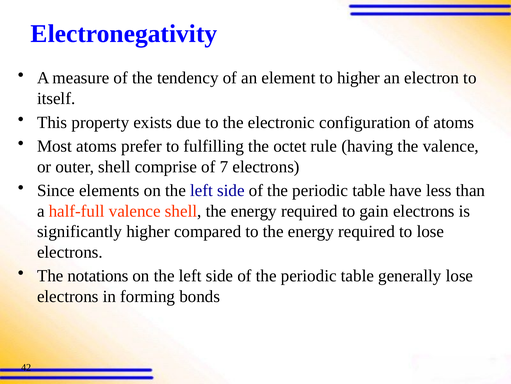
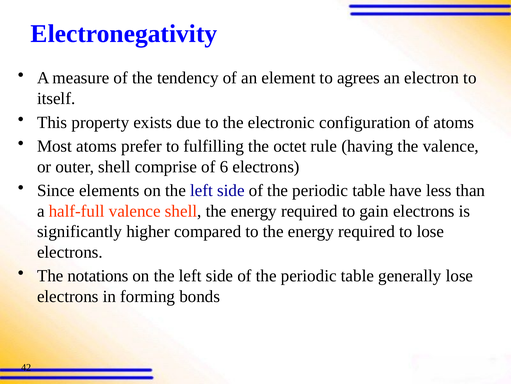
to higher: higher -> agrees (358, 78)
7: 7 -> 6 (224, 166)
